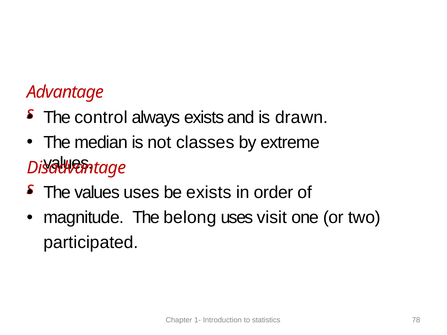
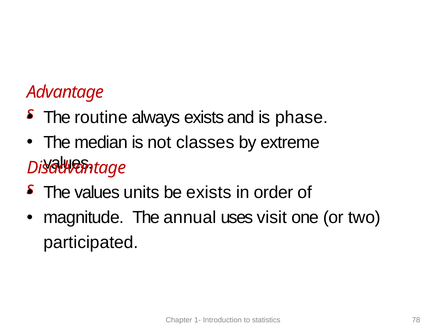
control: control -> routine (101, 117)
drawn: drawn -> phase (302, 117)
values uses: uses -> units (142, 193)
belong: belong -> annual (190, 218)
